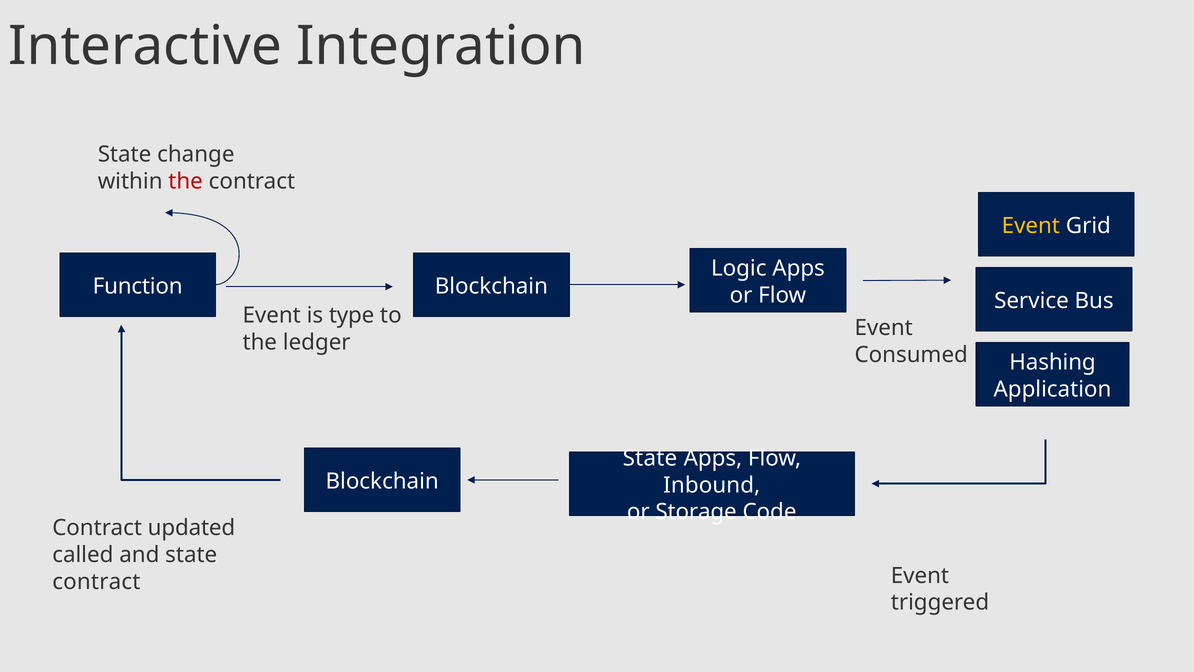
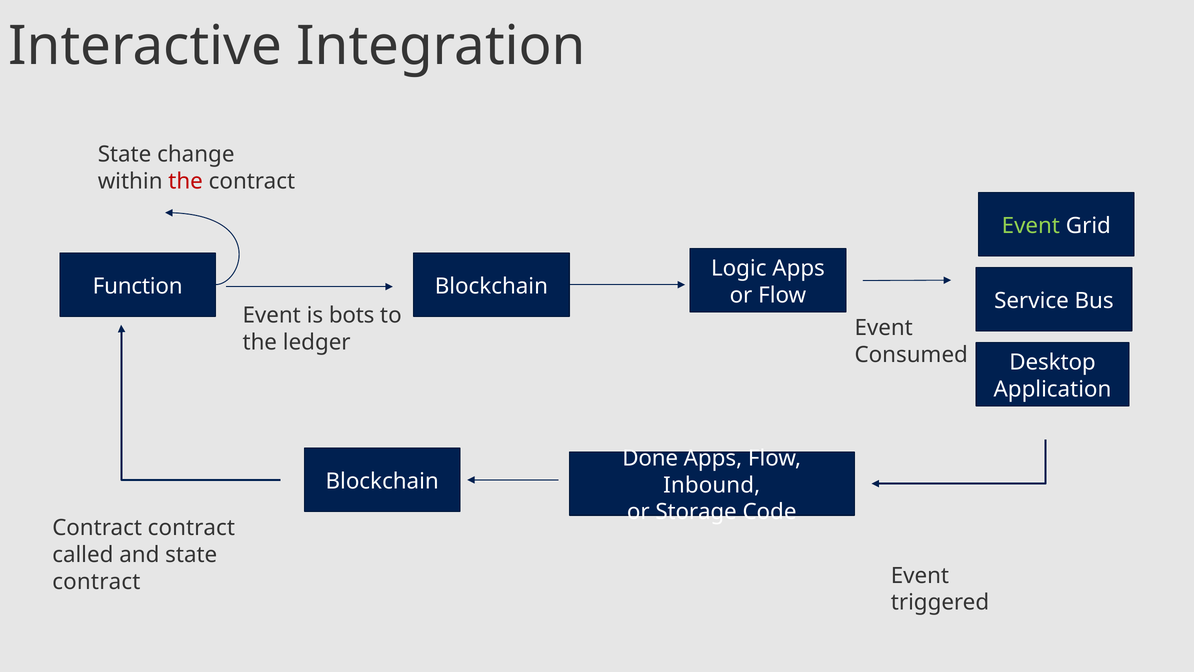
Event colour: yellow -> light green (1031, 226)
type: type -> bots (352, 315)
Hashing: Hashing -> Desktop (1053, 362)
State: State -> Done (650, 458)
updated: updated -> contract (191, 528)
